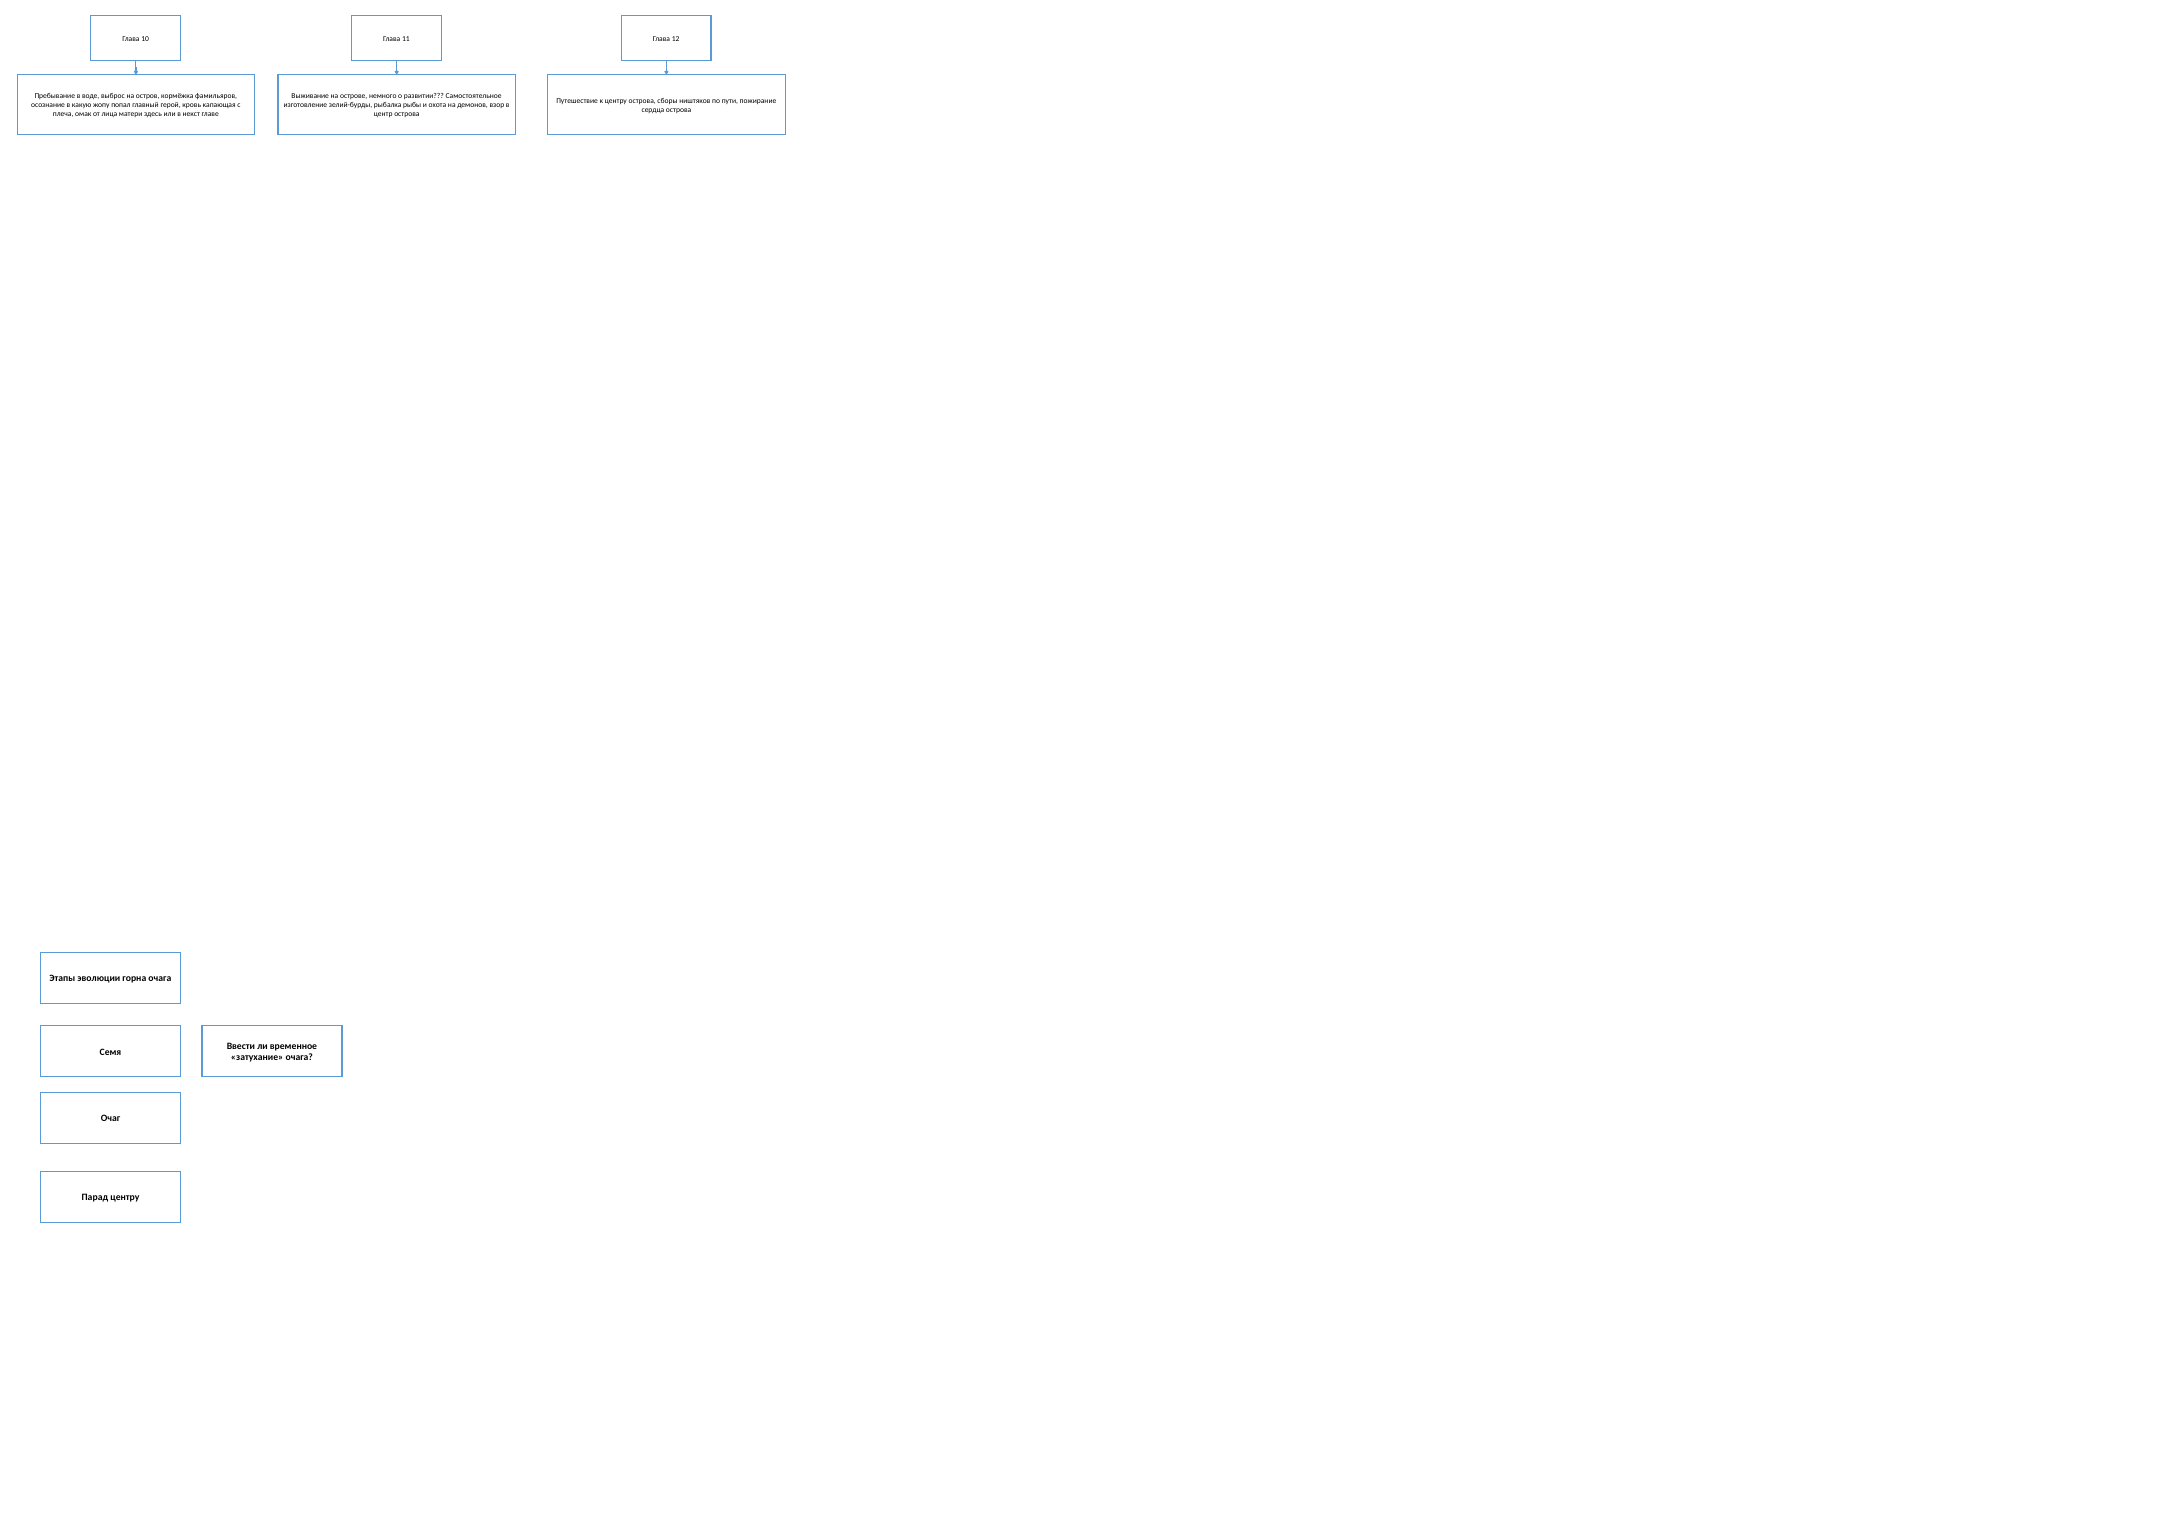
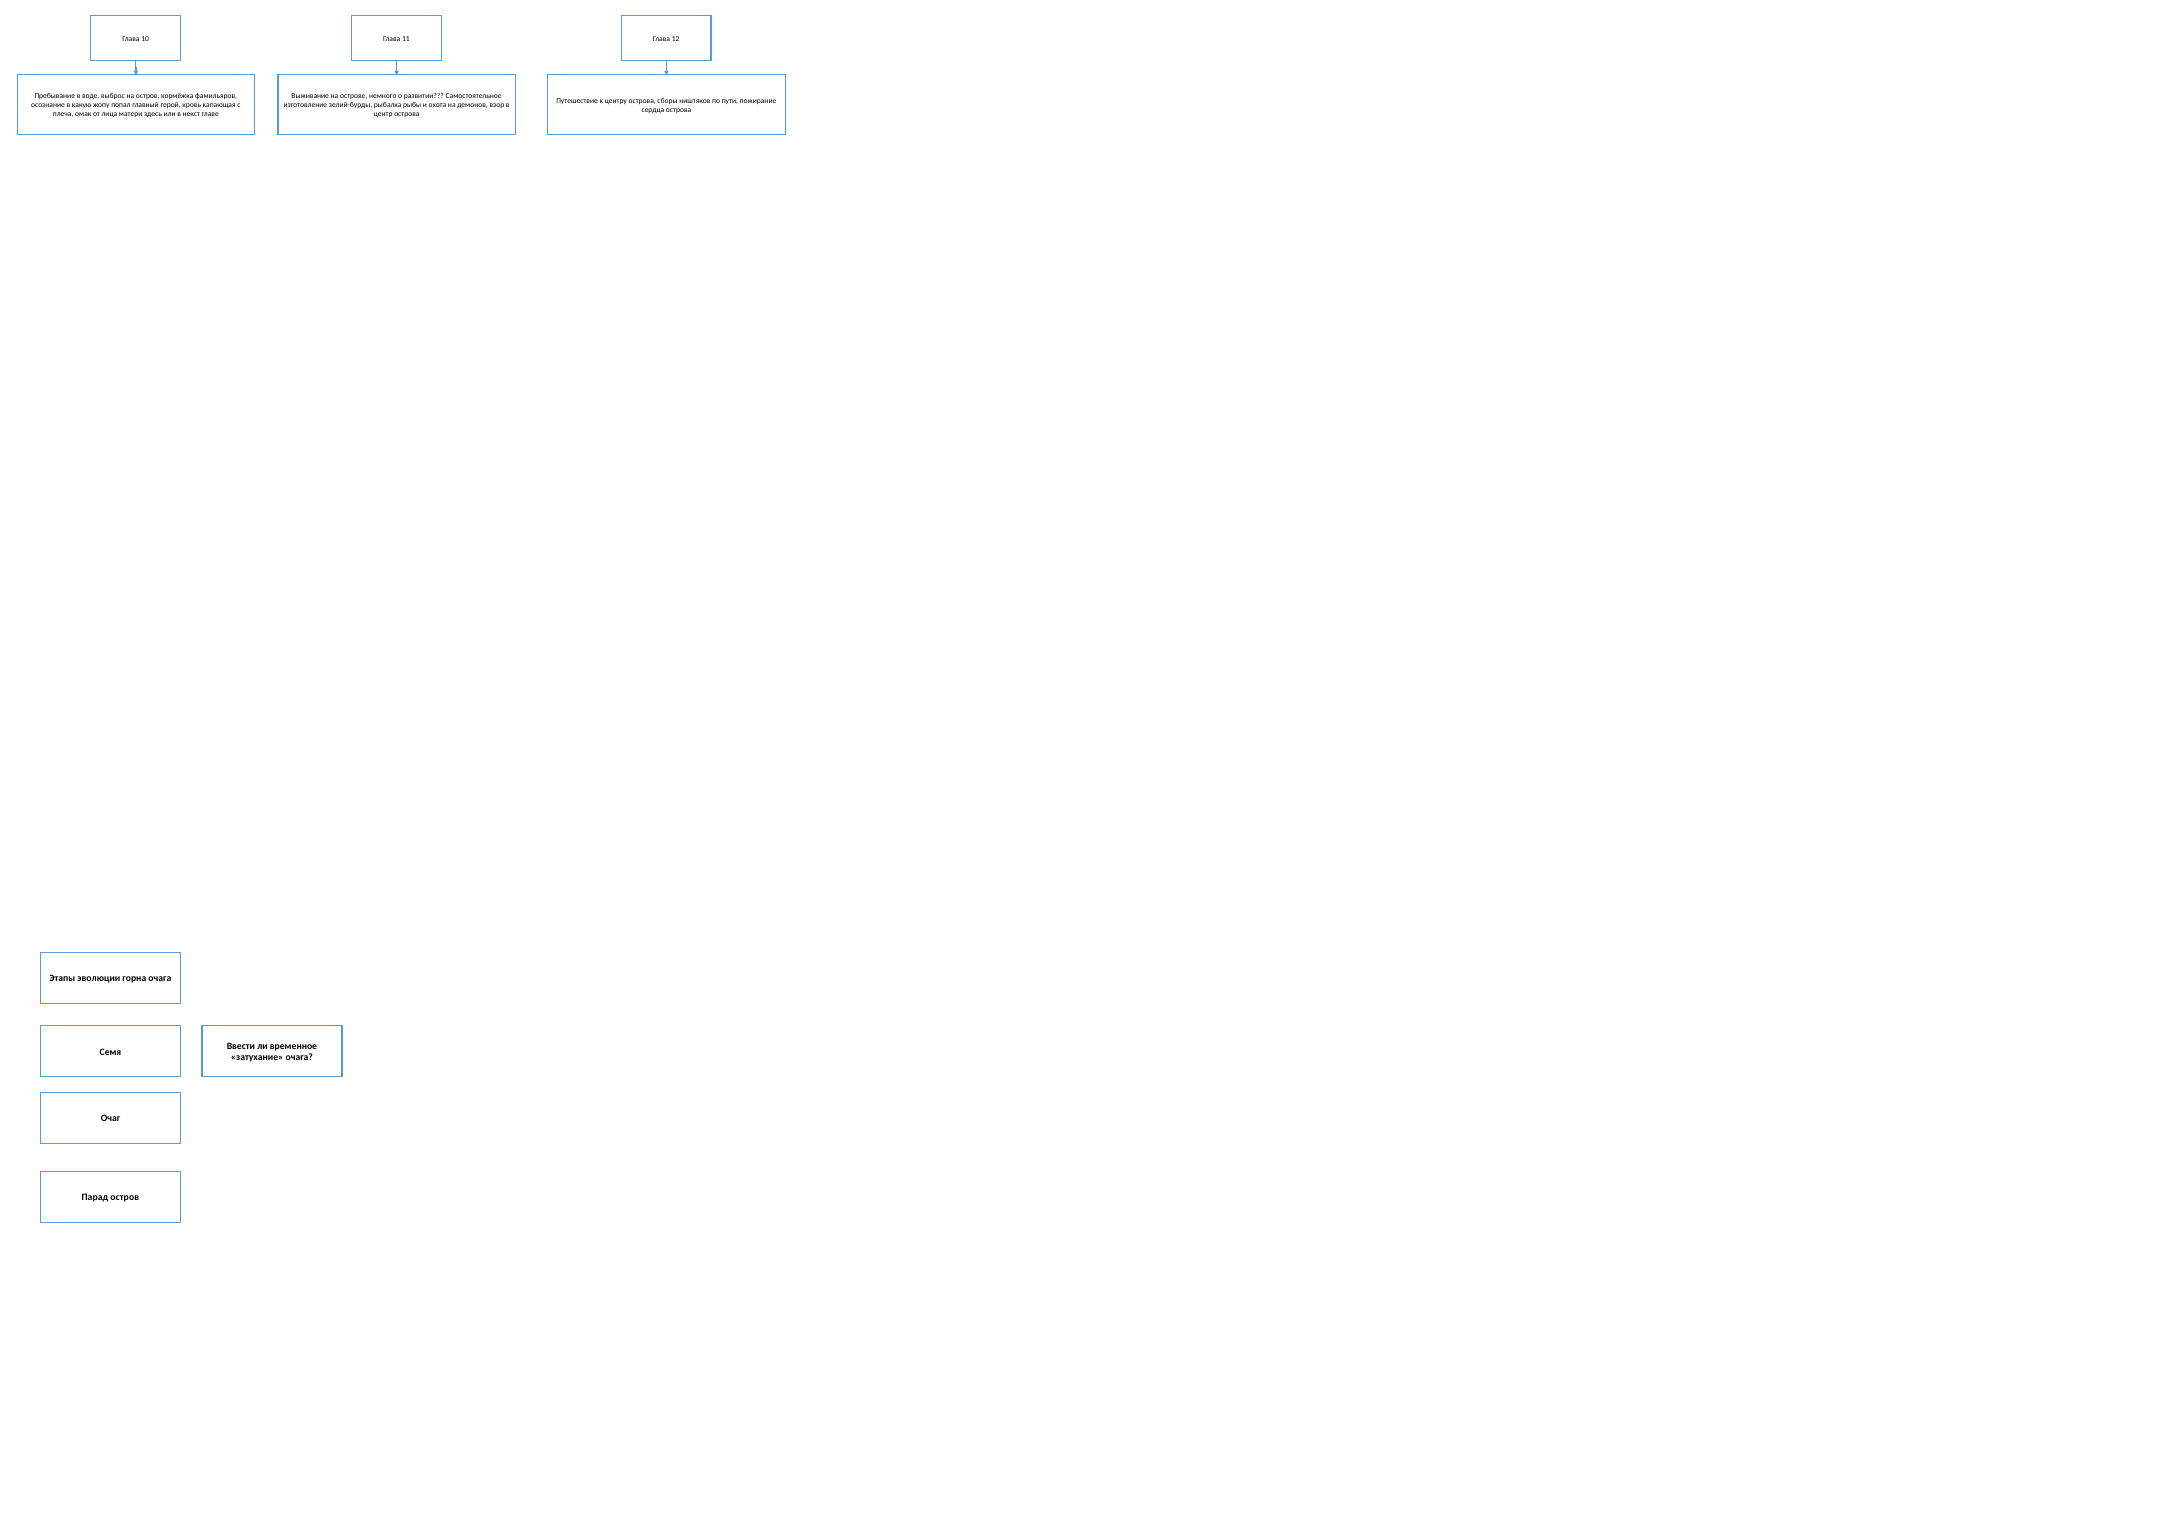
Парад центру: центру -> остров (125, 1197)
